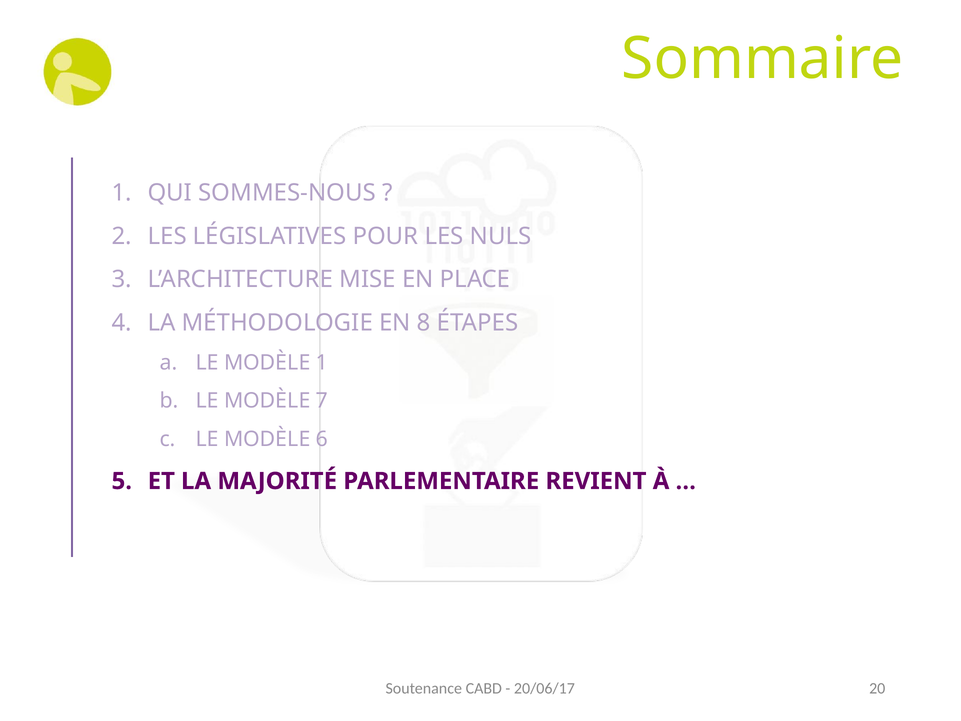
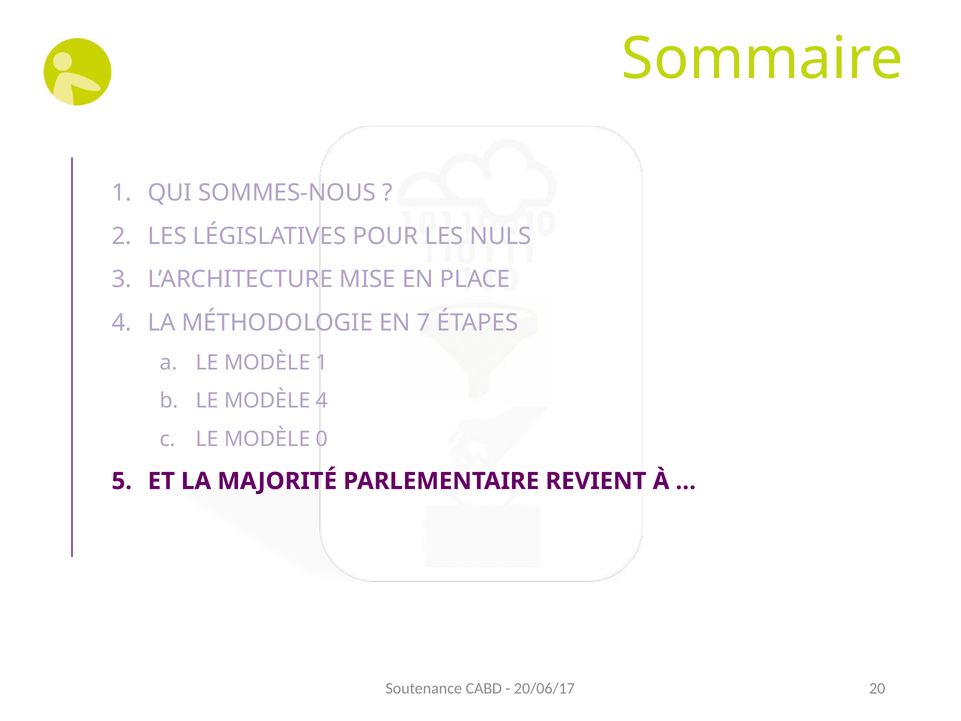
8: 8 -> 7 (424, 323)
MODÈLE 7: 7 -> 4 (322, 401)
6: 6 -> 0 (322, 439)
